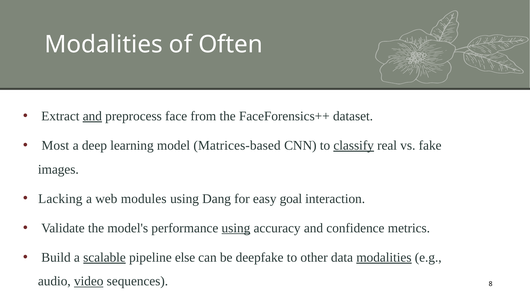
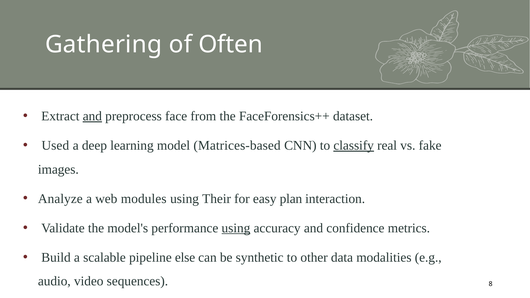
Modalities: Modalities -> Gathering (103, 45)
Most: Most -> Used (55, 146)
Lacking: Lacking -> Analyze (60, 199)
Dang: Dang -> Their (217, 199)
goal: goal -> plan (291, 199)
scalable underline: present -> none (104, 258)
deepfake: deepfake -> synthetic (260, 258)
modalities underline: present -> none (384, 258)
video underline: present -> none (89, 281)
